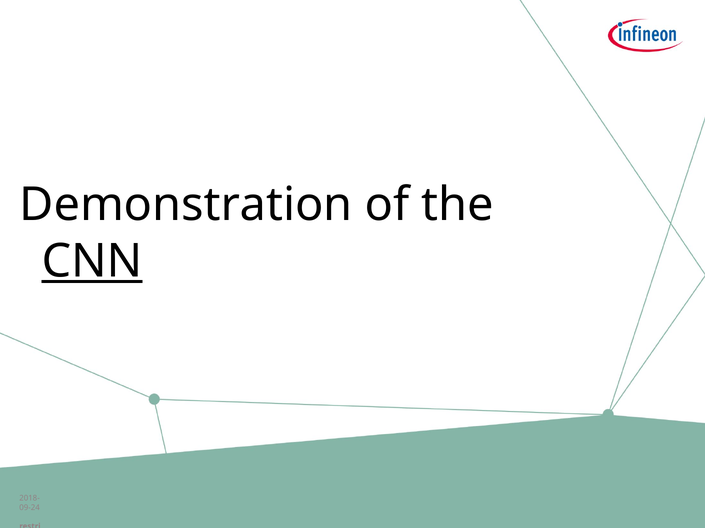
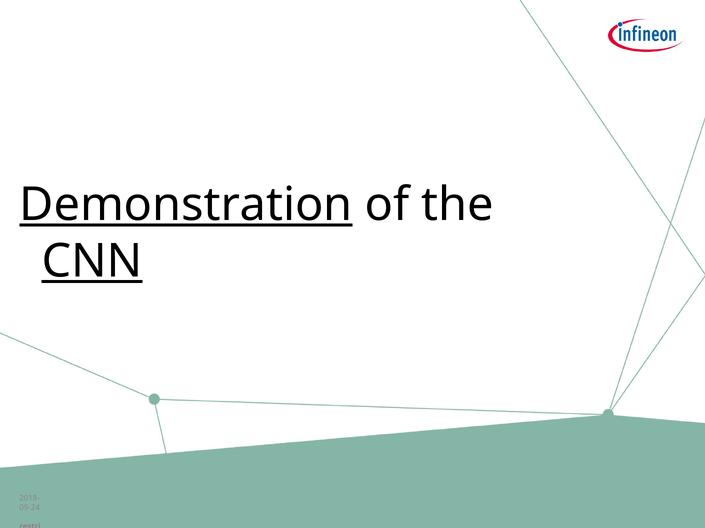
Demonstration underline: none -> present (186, 205)
